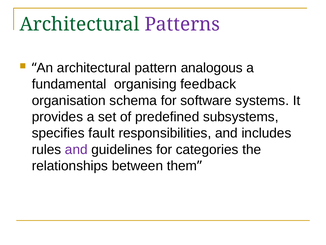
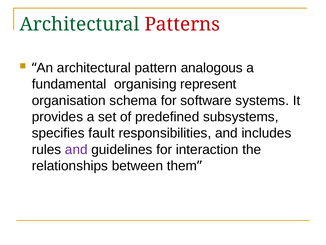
Patterns colour: purple -> red (182, 24)
feedback: feedback -> represent (208, 84)
categories: categories -> interaction (207, 149)
